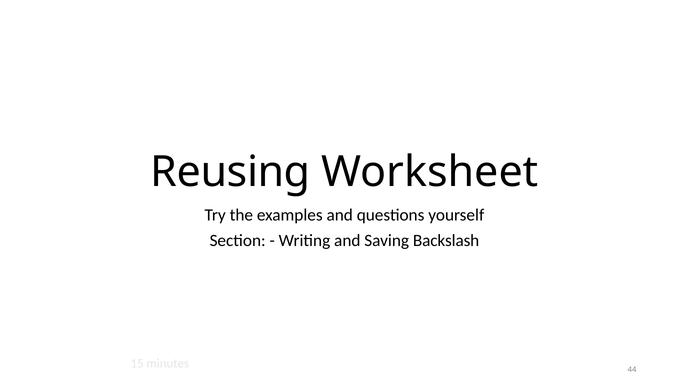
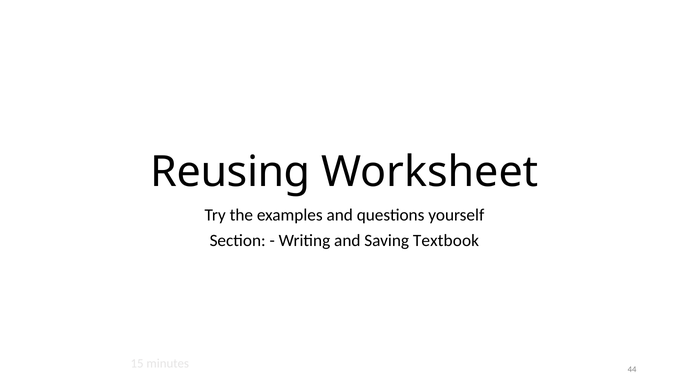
Backslash: Backslash -> Textbook (446, 241)
